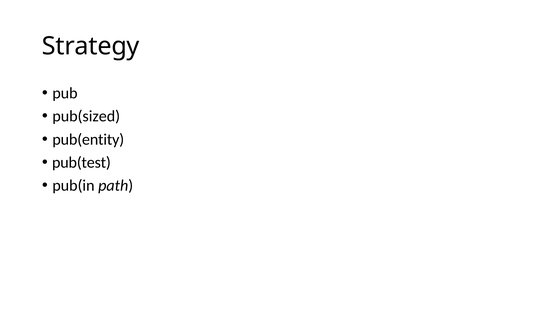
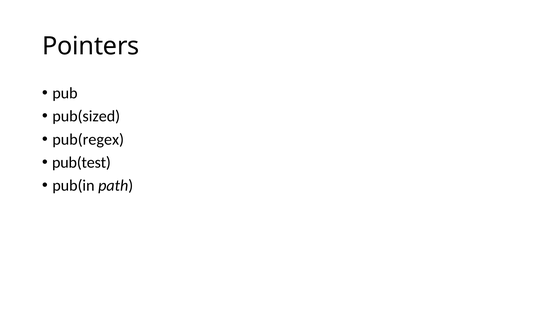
Strategy: Strategy -> Pointers (91, 46)
pub(entity: pub(entity -> pub(regex (88, 139)
